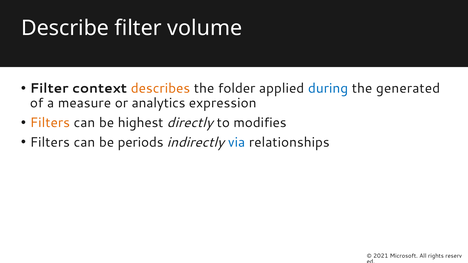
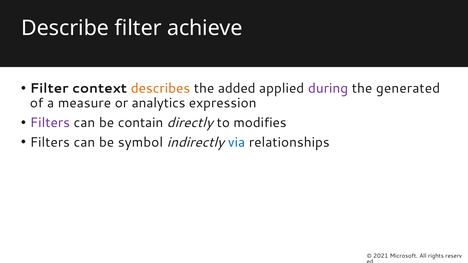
volume: volume -> achieve (205, 28)
folder: folder -> added (237, 89)
during colour: blue -> purple (328, 89)
Filters colour: orange -> purple (50, 123)
highest: highest -> contain (141, 123)
periods: periods -> symbol (140, 142)
